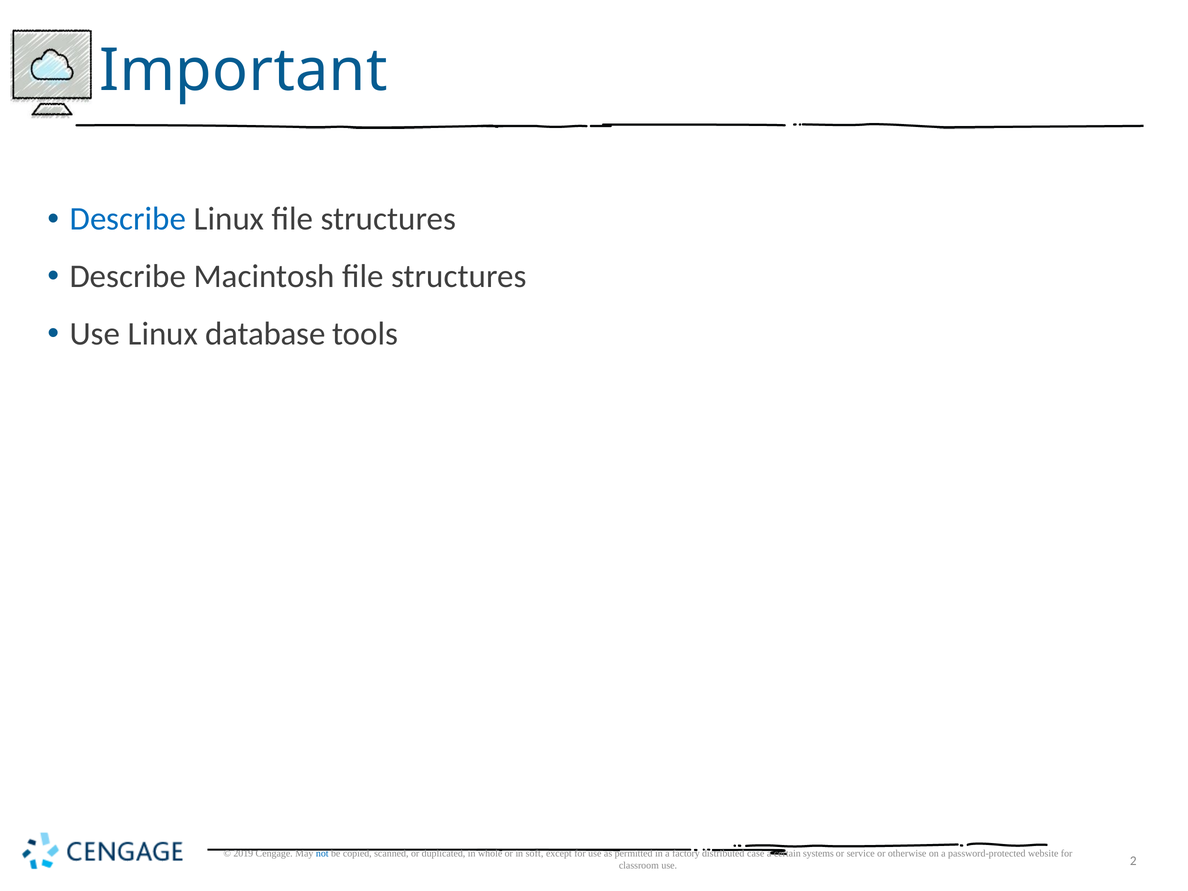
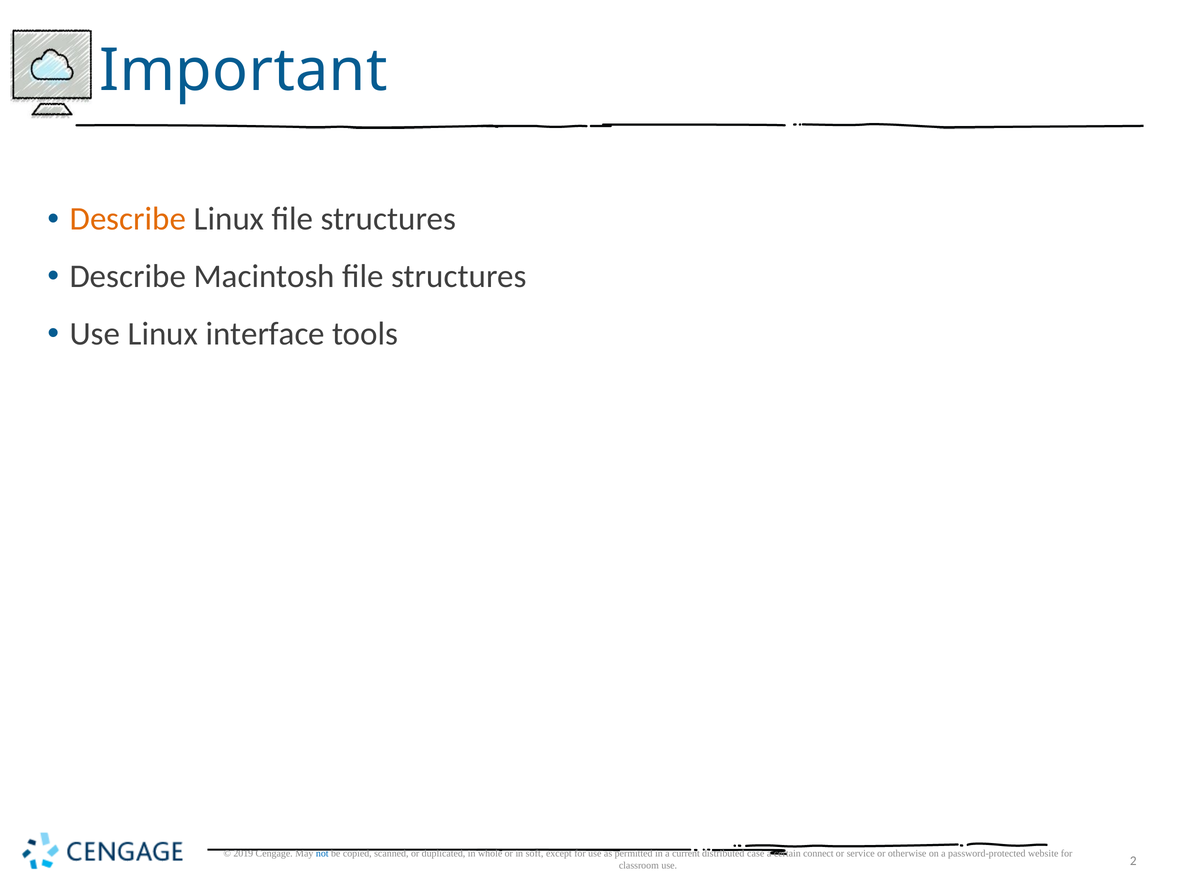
Describe colour: blue -> orange (128, 219)
database: database -> interface (265, 334)
factory: factory -> current (686, 853)
systems: systems -> connect (818, 853)
